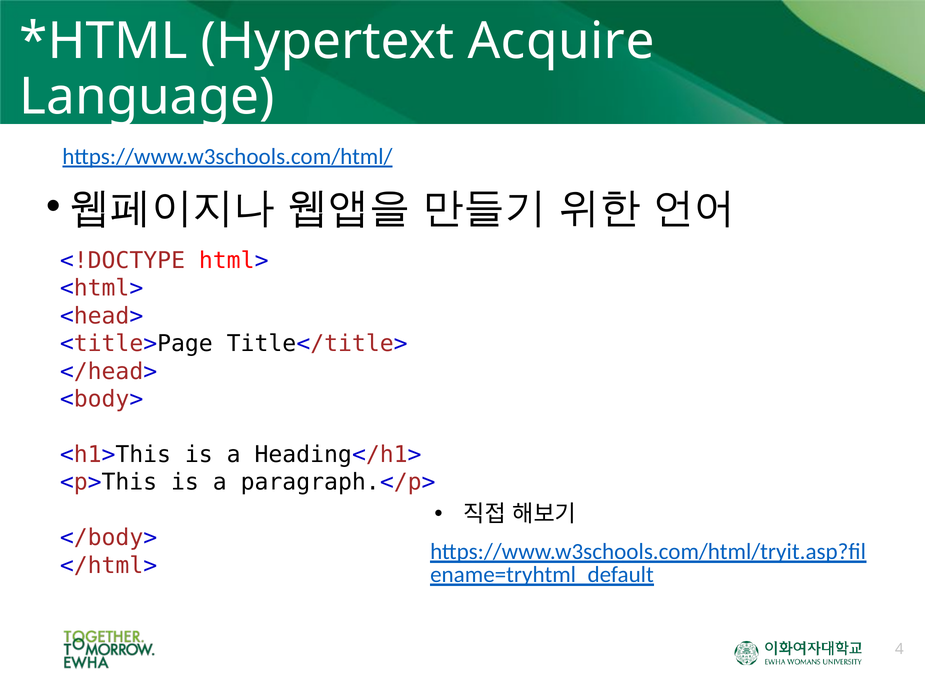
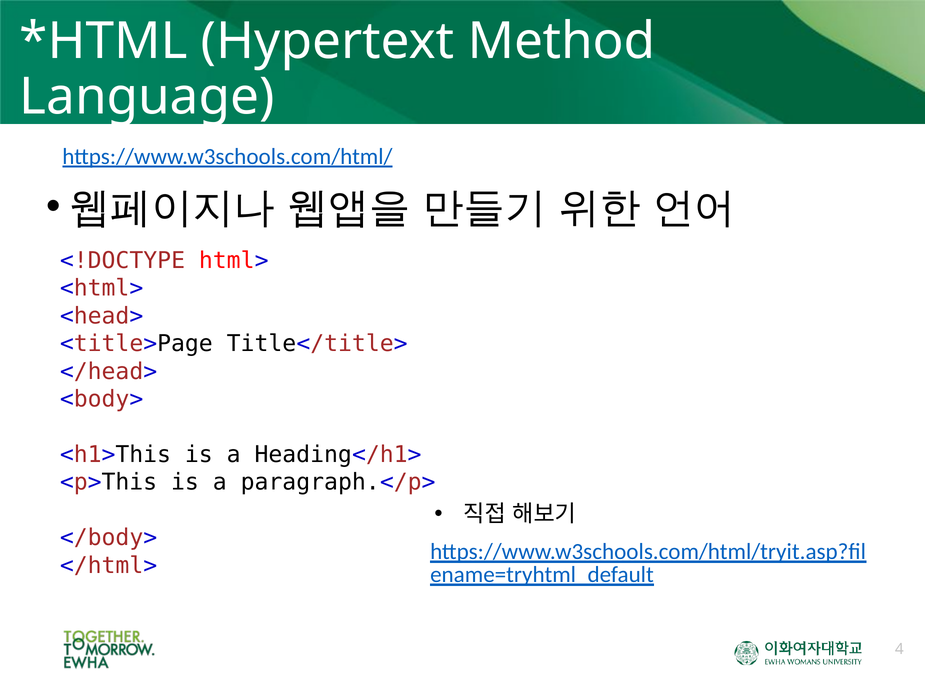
Acquire: Acquire -> Method (561, 41)
